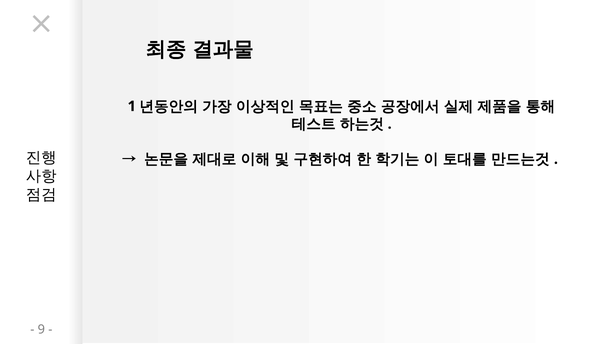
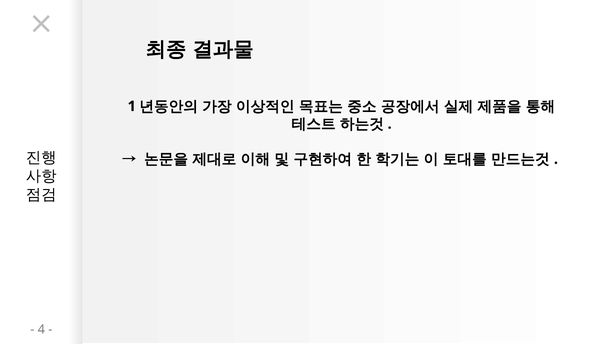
9: 9 -> 4 (41, 329)
